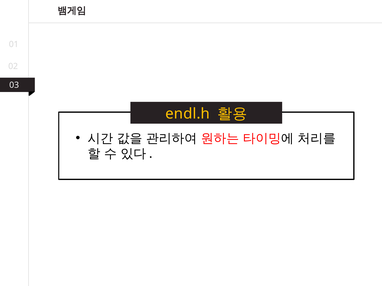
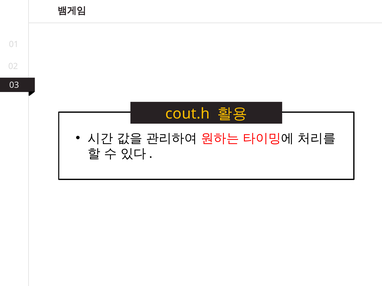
endl.h: endl.h -> cout.h (188, 114)
